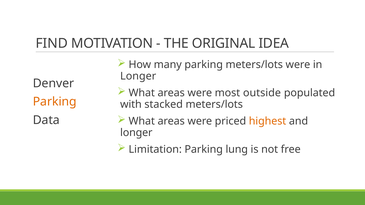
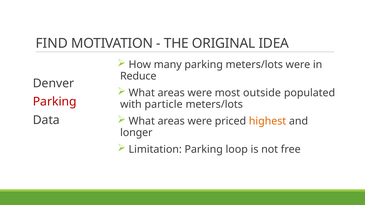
Longer: Longer -> Reduce (138, 76)
Parking colour: orange -> red (55, 102)
stacked: stacked -> particle (164, 105)
lung: lung -> loop (237, 150)
